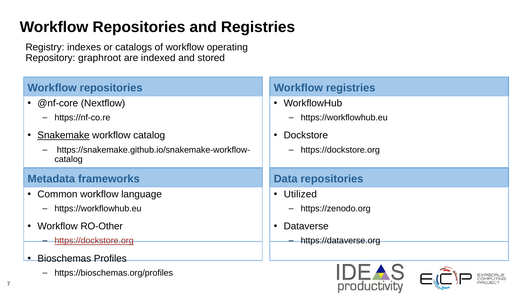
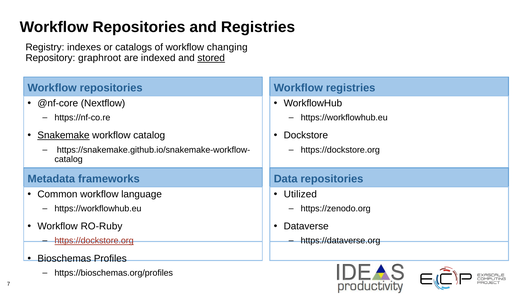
operating: operating -> changing (227, 47)
stored underline: none -> present (211, 58)
RO-Other: RO-Other -> RO-Ruby (102, 226)
